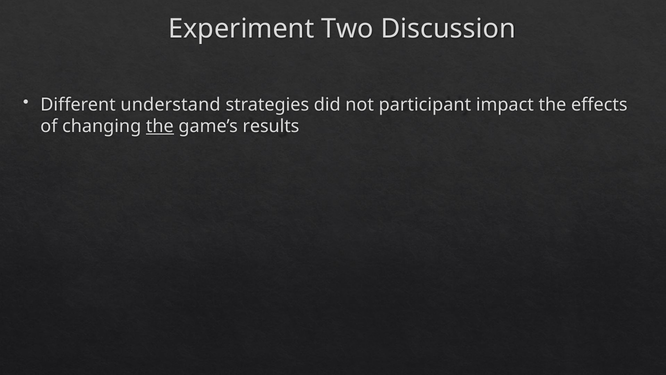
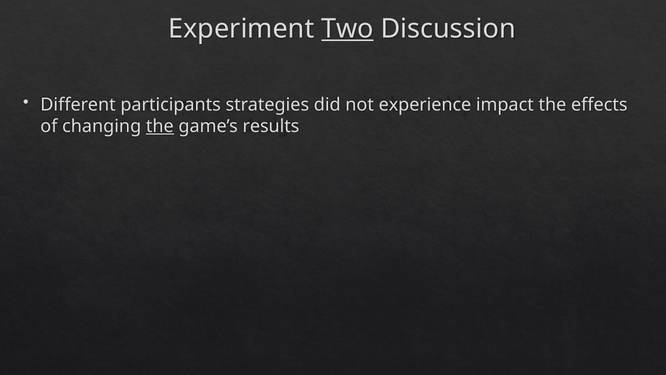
Two underline: none -> present (348, 29)
understand: understand -> participants (171, 104)
participant: participant -> experience (425, 104)
